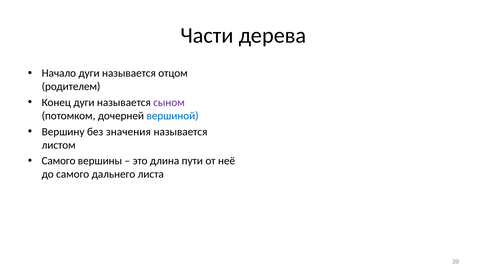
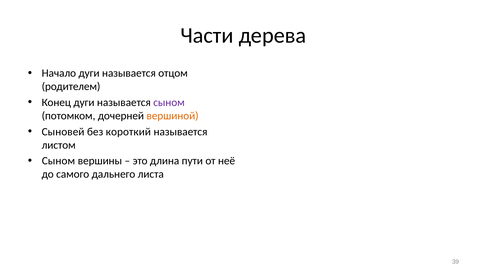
вершиной colour: blue -> orange (173, 116)
Вершину: Вершину -> Сыновей (63, 132)
значения: значения -> короткий (128, 132)
Самого: Самого -> Сыном (58, 161)
